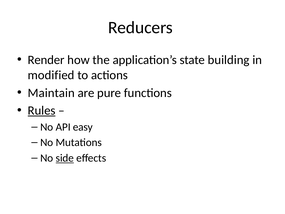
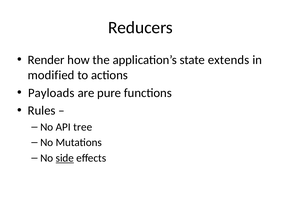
building: building -> extends (229, 60)
Maintain: Maintain -> Payloads (51, 93)
Rules underline: present -> none (42, 110)
easy: easy -> tree (83, 127)
